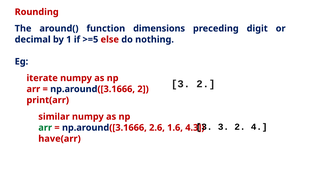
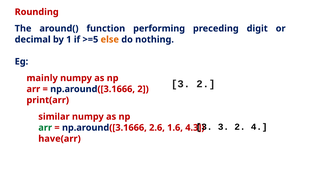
dimensions: dimensions -> performing (159, 28)
else colour: red -> orange (110, 40)
iterate: iterate -> mainly (42, 78)
